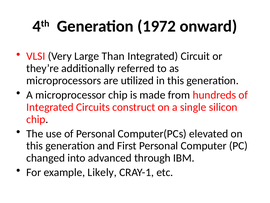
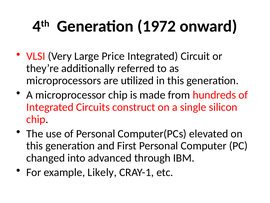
Than: Than -> Price (113, 56)
